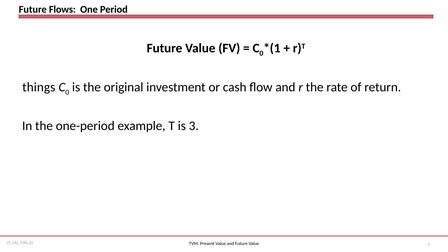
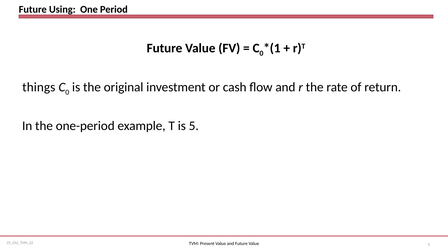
Flows: Flows -> Using (62, 9)
is 3: 3 -> 5 (194, 126)
